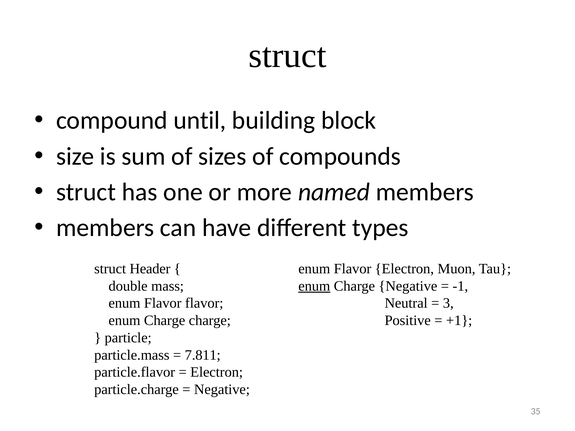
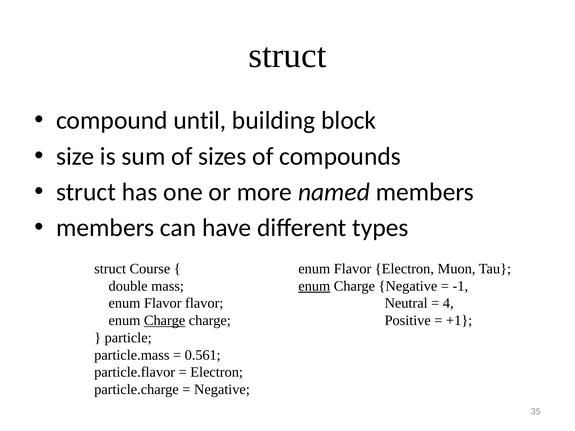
Header: Header -> Course (150, 269)
3: 3 -> 4 (448, 303)
Charge underline: none -> present (165, 321)
7.811: 7.811 -> 0.561 (203, 355)
